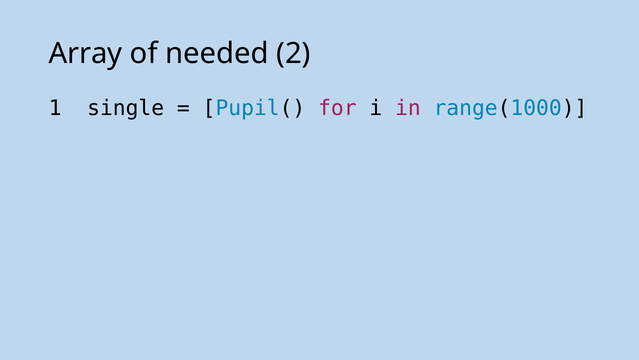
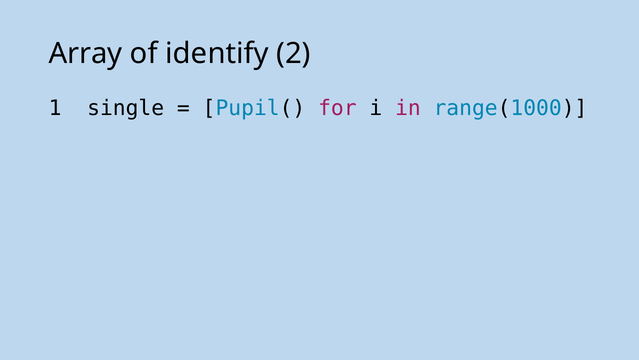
needed: needed -> identify (217, 54)
